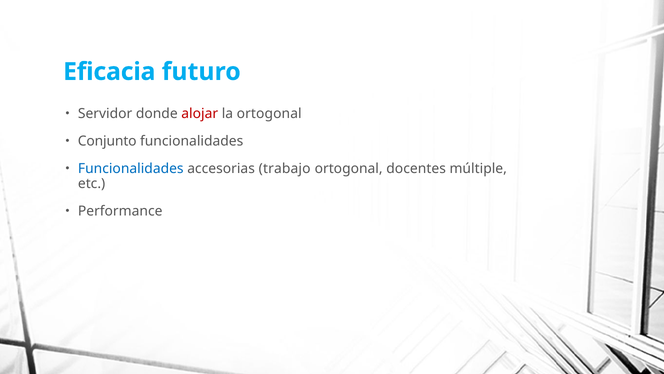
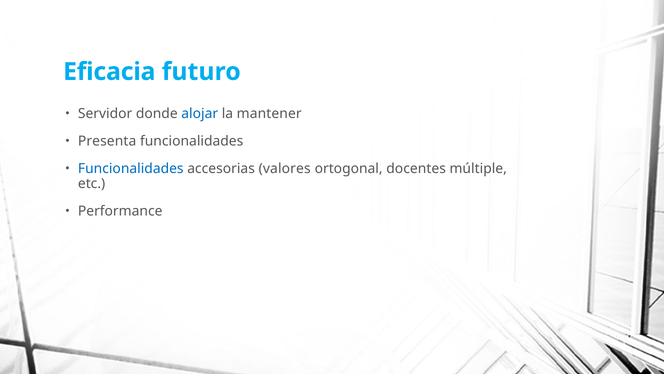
alojar colour: red -> blue (200, 114)
la ortogonal: ortogonal -> mantener (269, 114)
Conjunto: Conjunto -> Presenta (107, 141)
trabajo: trabajo -> valores (285, 169)
